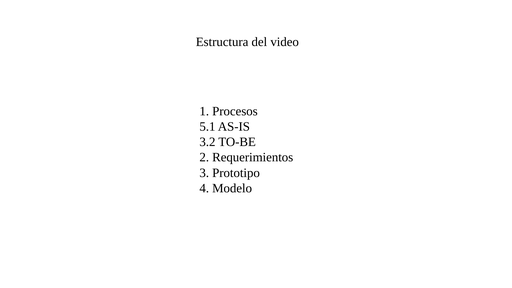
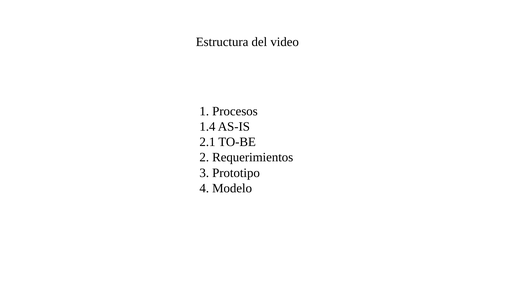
5.1: 5.1 -> 1.4 (207, 127)
3.2: 3.2 -> 2.1 (207, 142)
